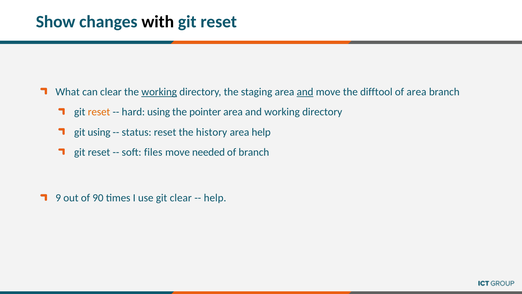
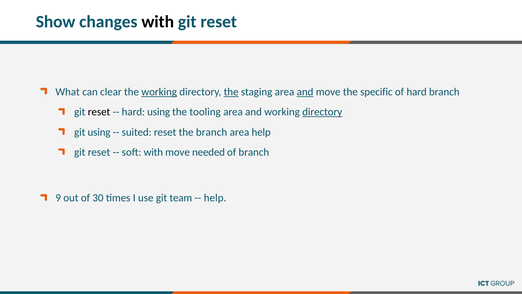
the underline: none -> present (231, 92)
difftool: difftool -> specific (376, 92)
of area: area -> hard (417, 92)
reset colour: orange -> black (99, 112)
pointer: pointer -> tooling (205, 112)
directory underline: none -> present (322, 112)
status: status -> suited (137, 132)
the history: history -> branch (212, 132)
soft files: files -> with (153, 152)
90: 90 -> 30 (98, 198)
git clear: clear -> team (181, 198)
